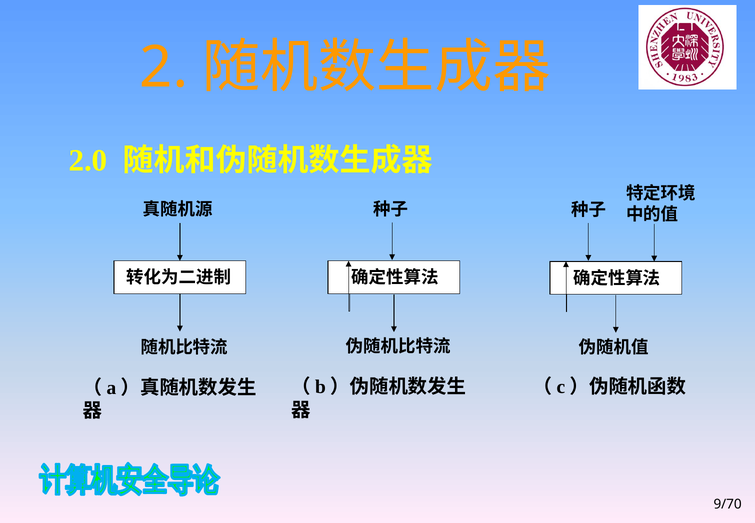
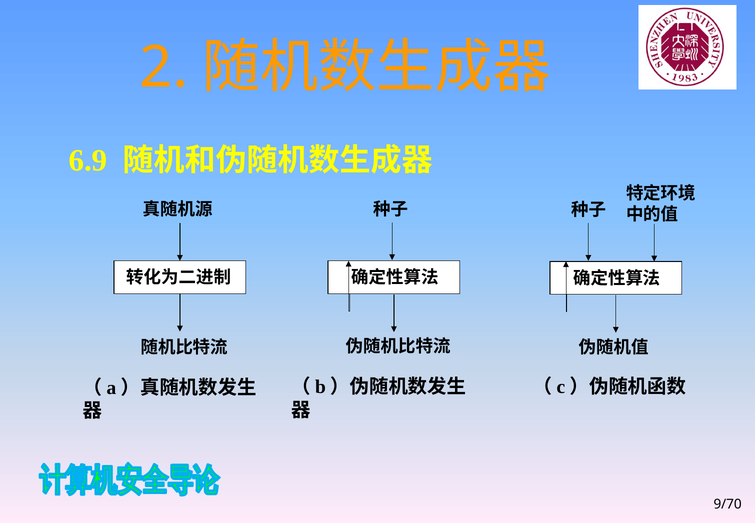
2.0: 2.0 -> 6.9 (88, 160)
